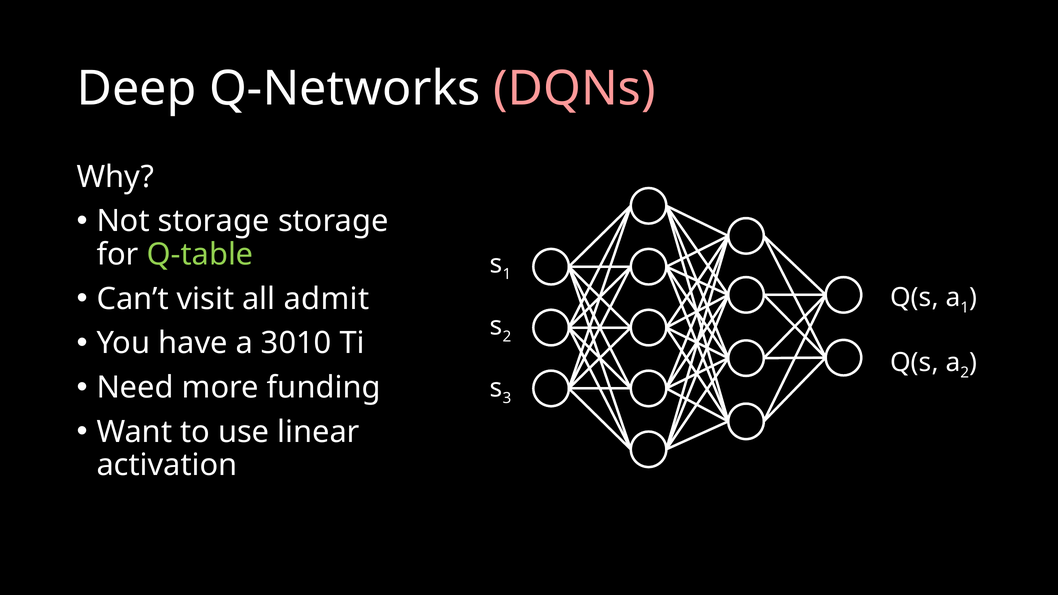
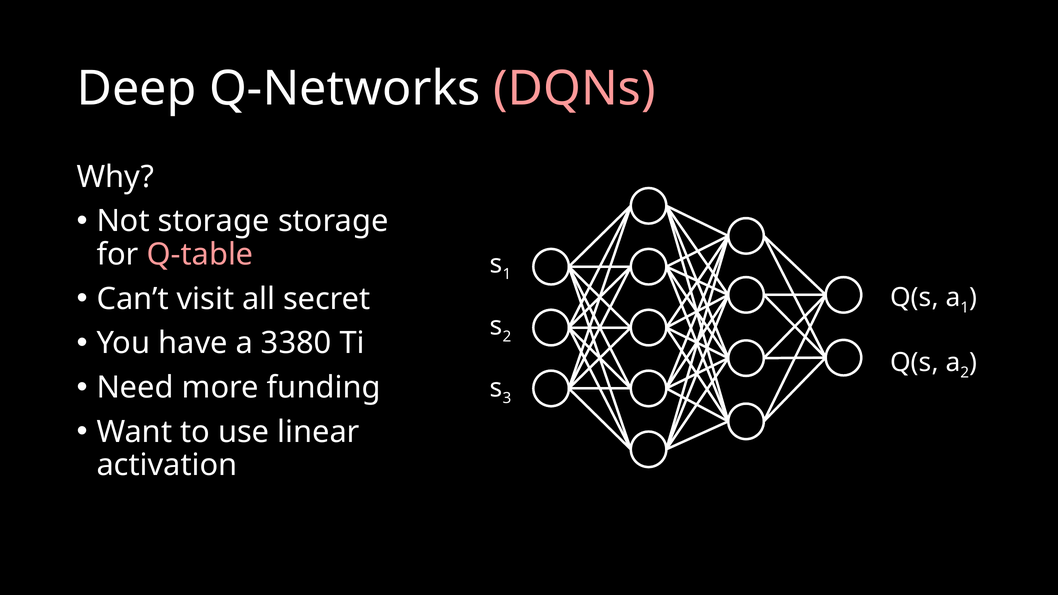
Q-table colour: light green -> pink (200, 255)
admit: admit -> secret (327, 299)
3010: 3010 -> 3380 (296, 343)
